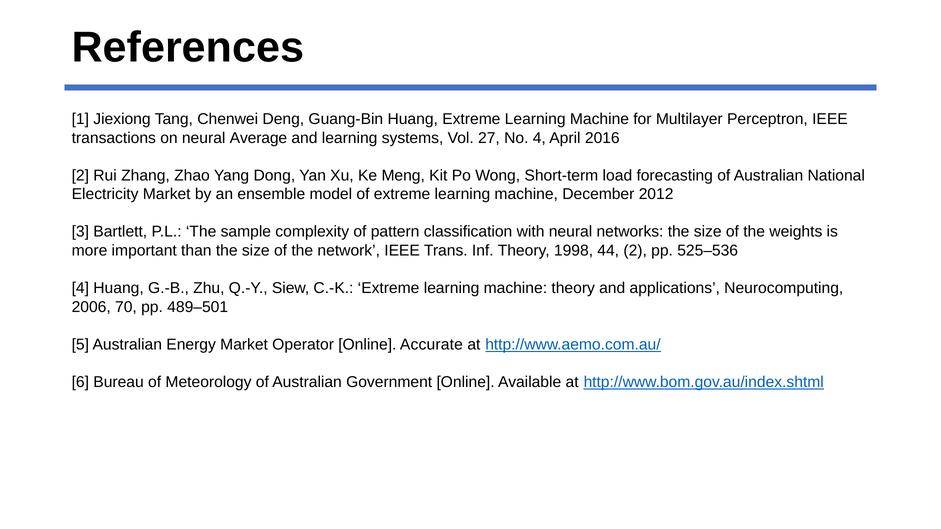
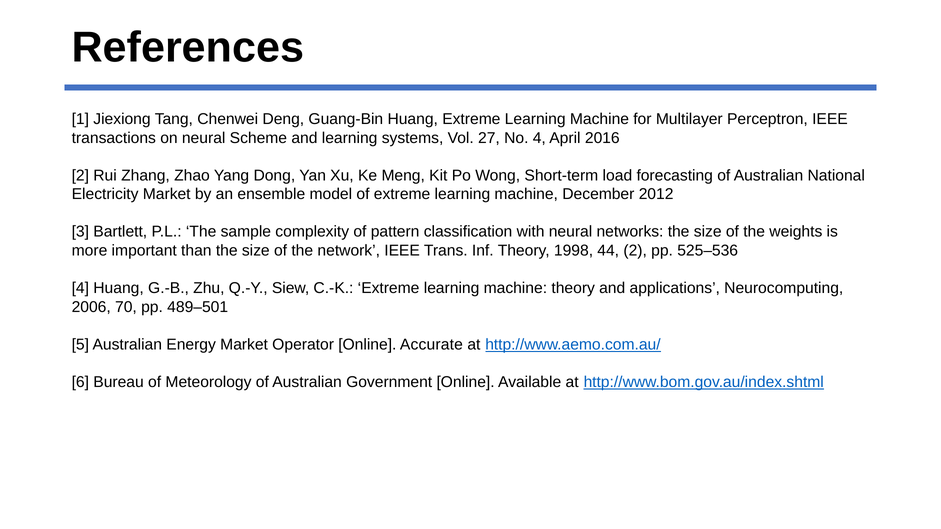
Average: Average -> Scheme (258, 138)
